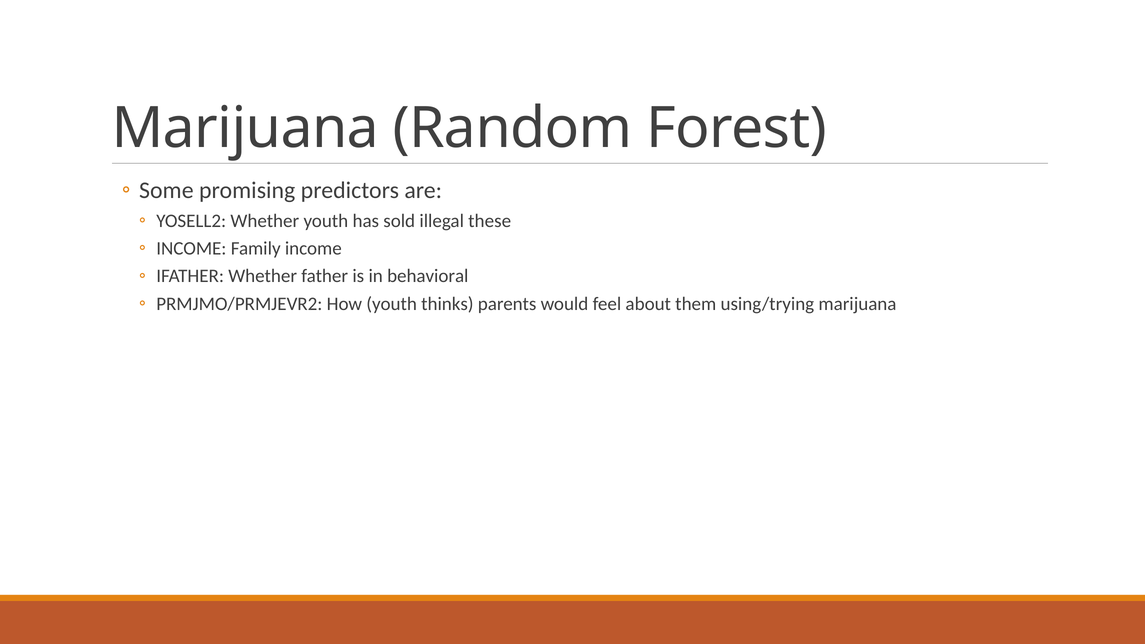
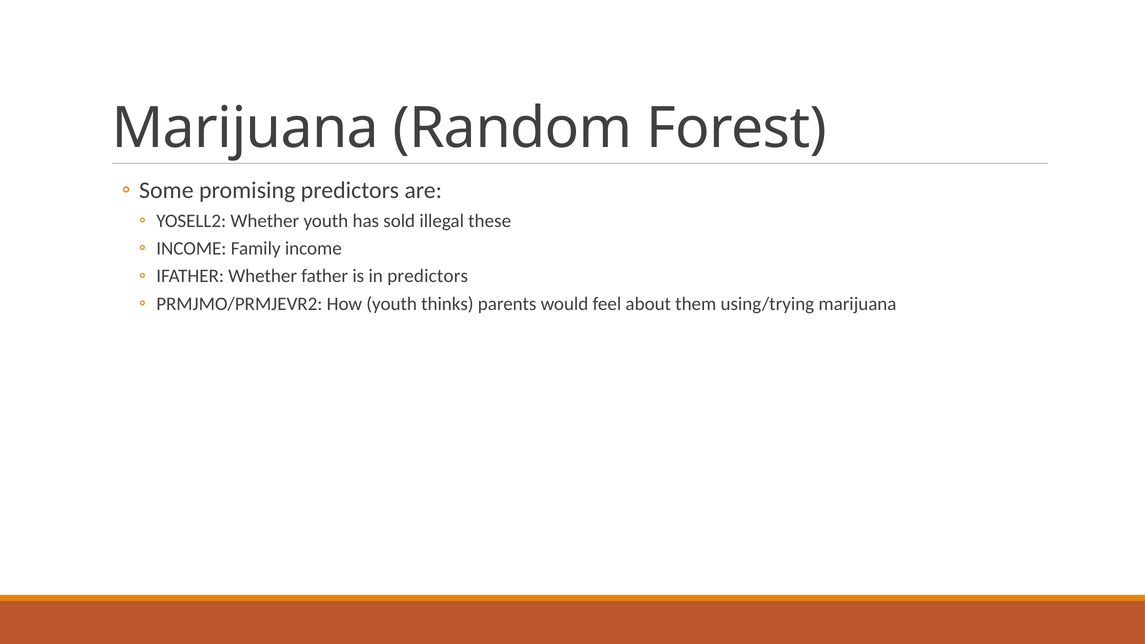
in behavioral: behavioral -> predictors (428, 276)
